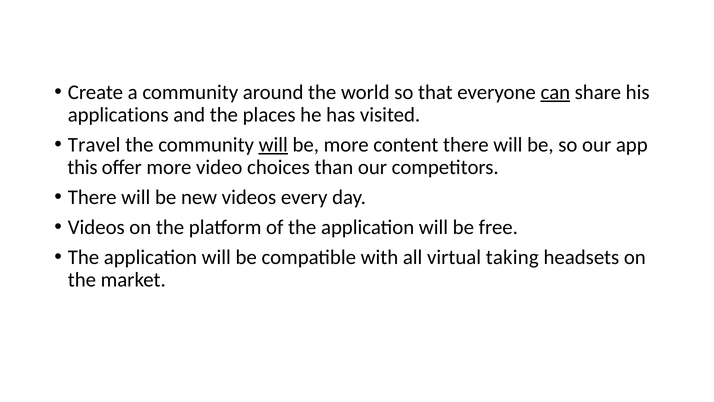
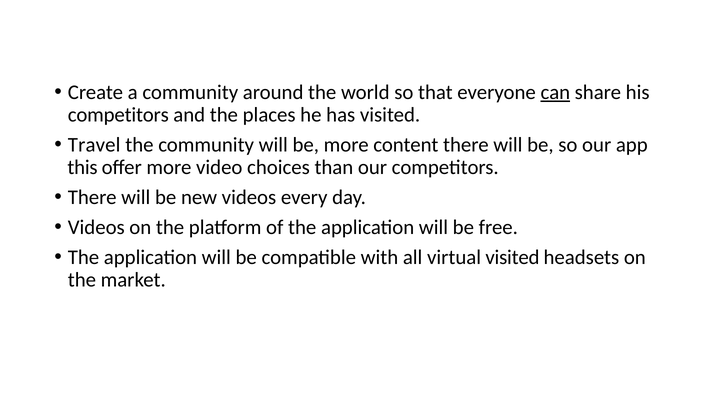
applications: applications -> competitors (118, 115)
will underline: present -> none (273, 145)
virtual taking: taking -> visited (512, 257)
